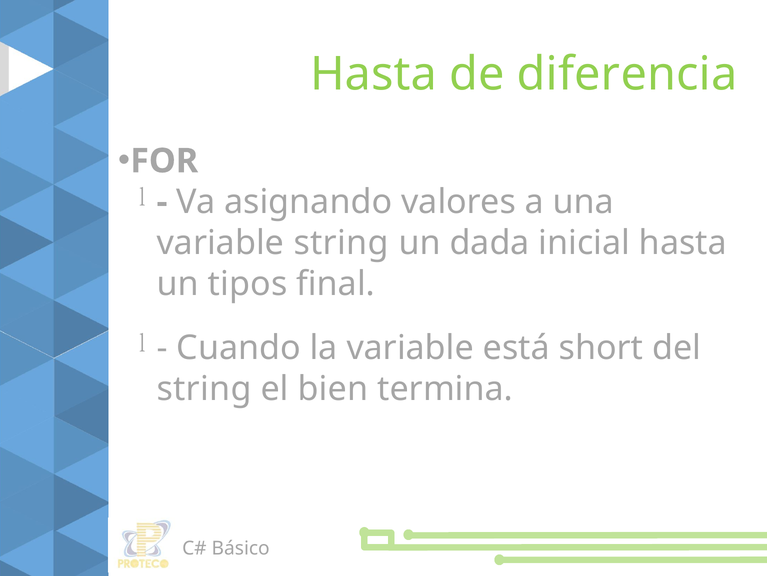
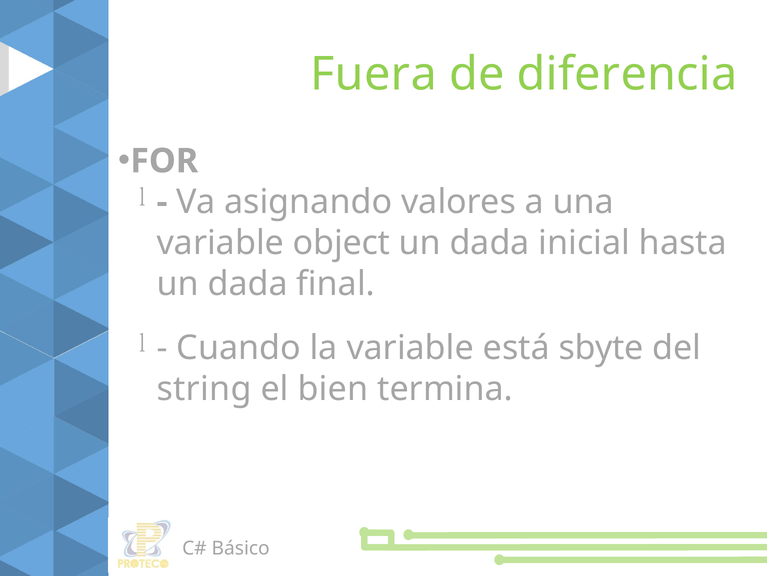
Hasta: Hasta -> Fuera (373, 74)
variable string: string -> object (341, 243)
tipos: tipos -> dada (248, 284)
short: short -> sbyte (601, 348)
